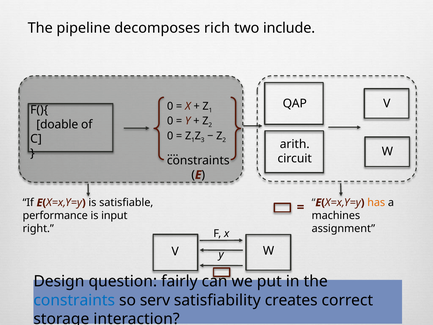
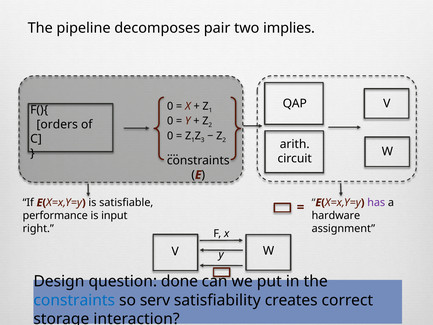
rich: rich -> pair (217, 28)
include: include -> implies (289, 28)
doable: doable -> orders (57, 124)
has colour: orange -> purple (376, 202)
machines: machines -> hardware (336, 215)
fairly: fairly -> done (179, 281)
